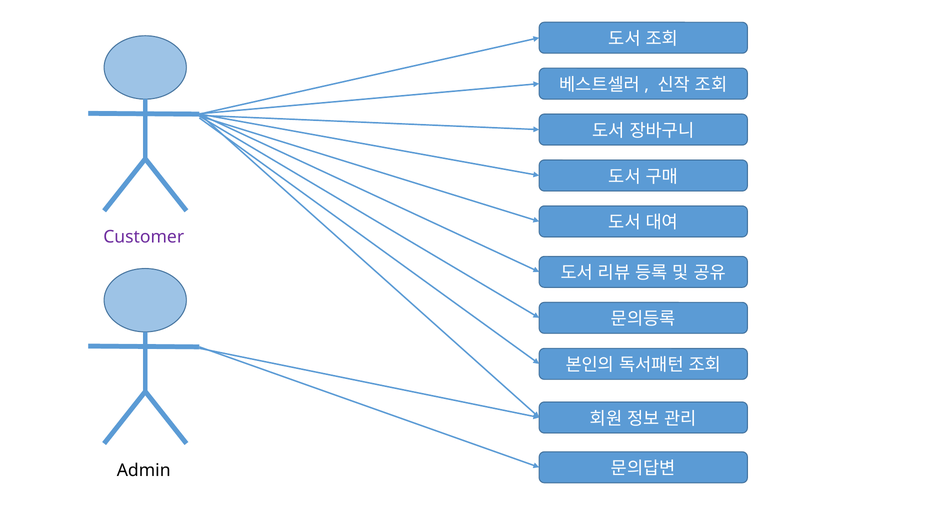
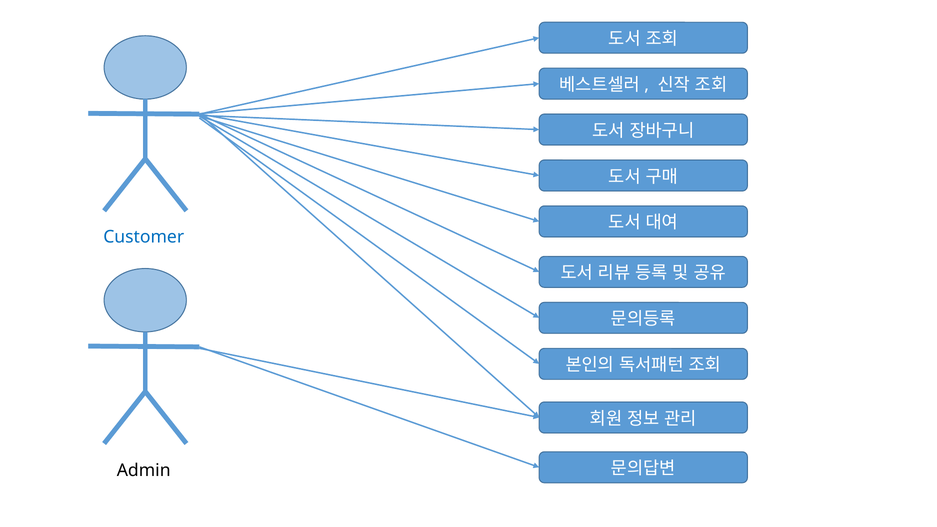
Customer colour: purple -> blue (144, 237)
